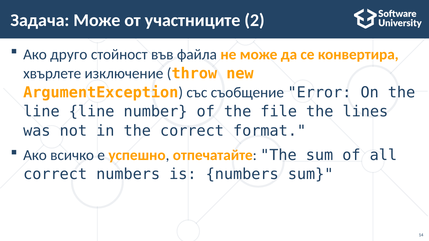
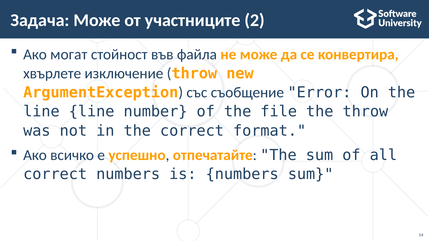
друго: друго -> могат (69, 54)
the lines: lines -> throw (365, 112)
